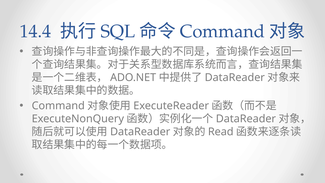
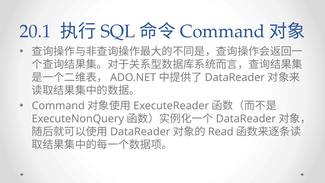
14.4: 14.4 -> 20.1 (35, 31)
